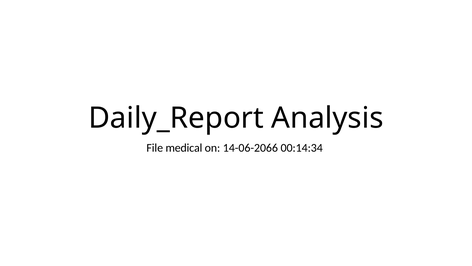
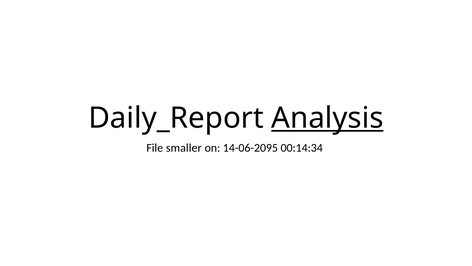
Analysis underline: none -> present (327, 118)
medical: medical -> smaller (184, 148)
14-06-2066: 14-06-2066 -> 14-06-2095 (250, 148)
